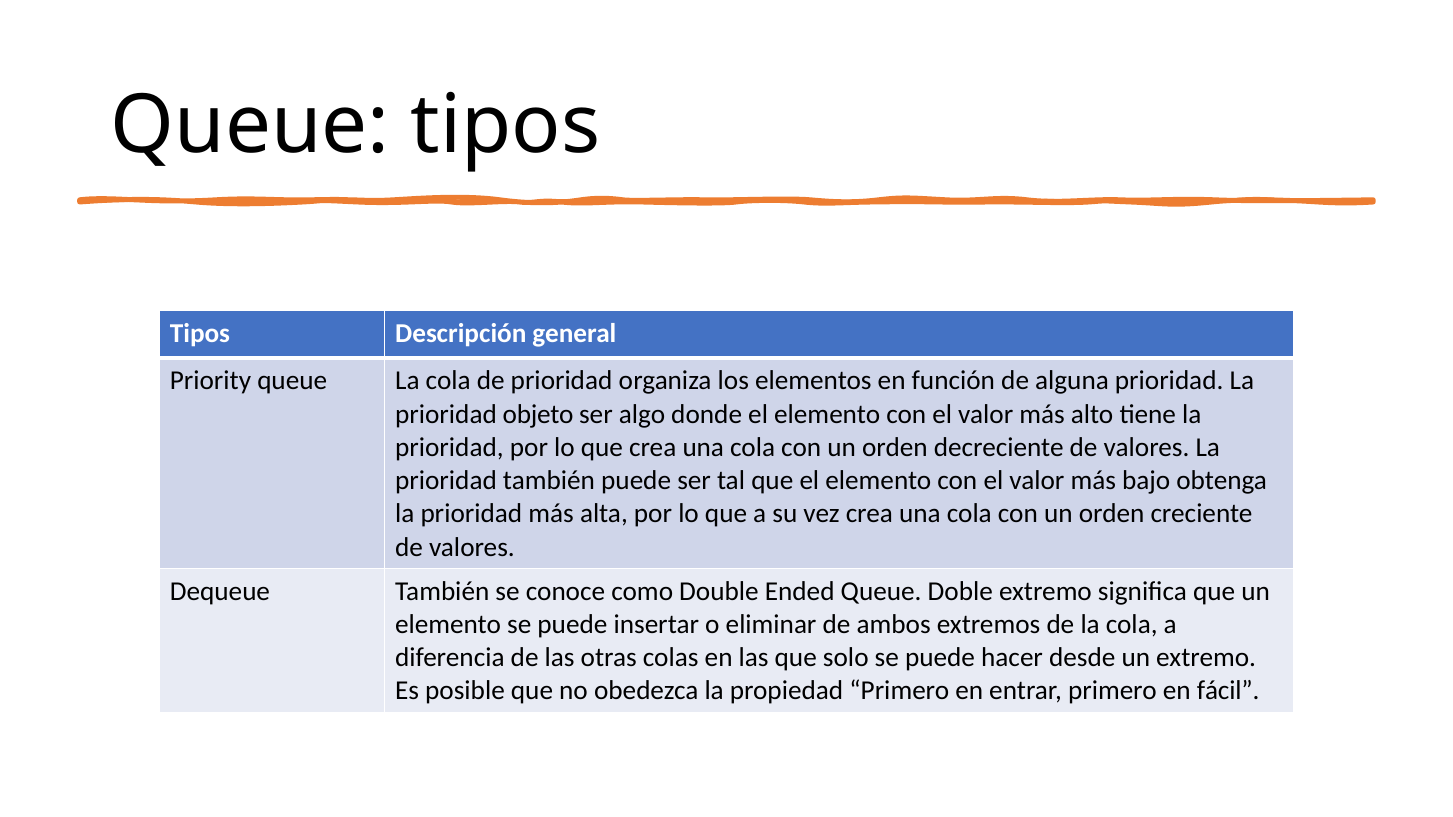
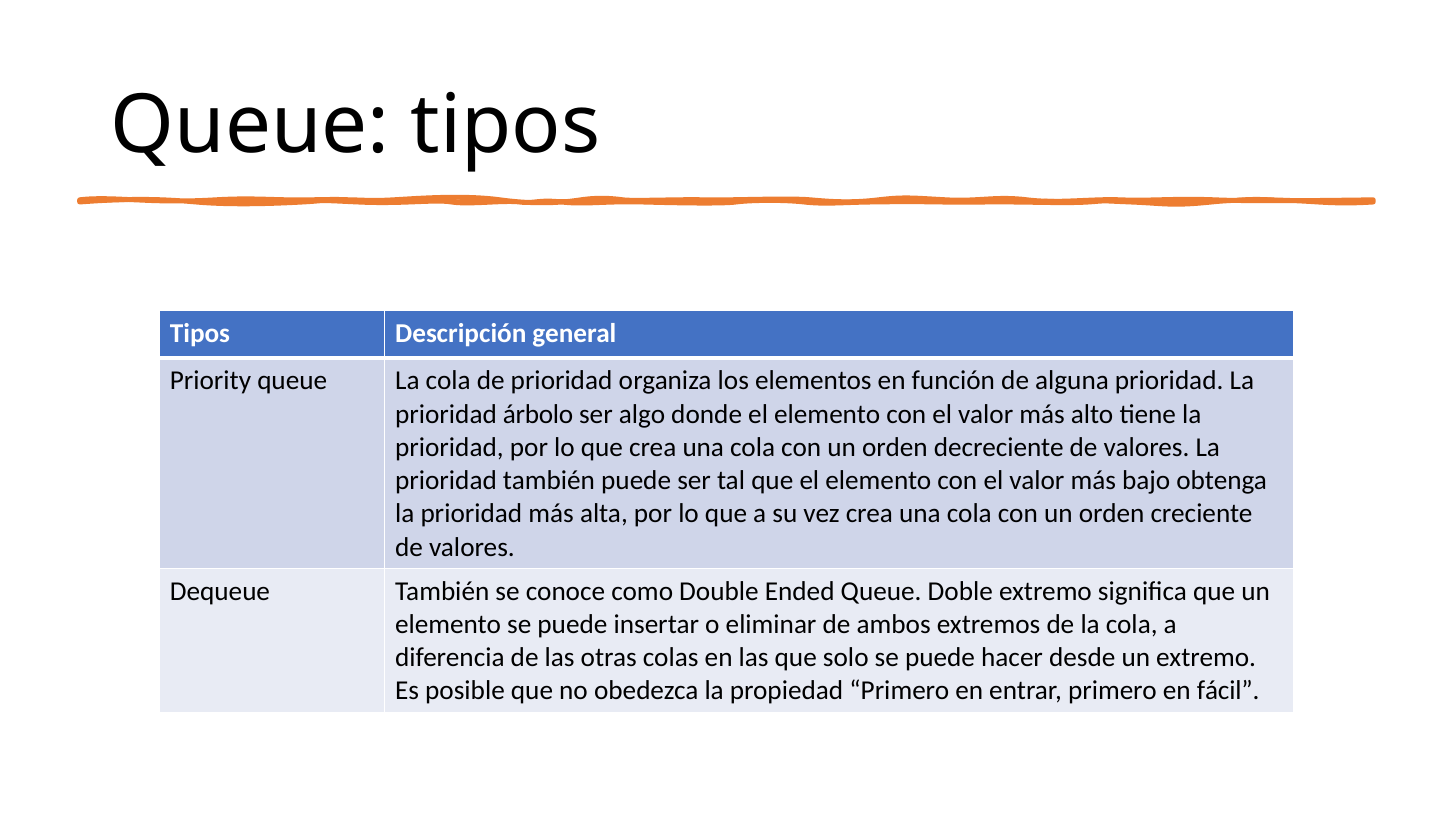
objeto: objeto -> árbolo (538, 414)
